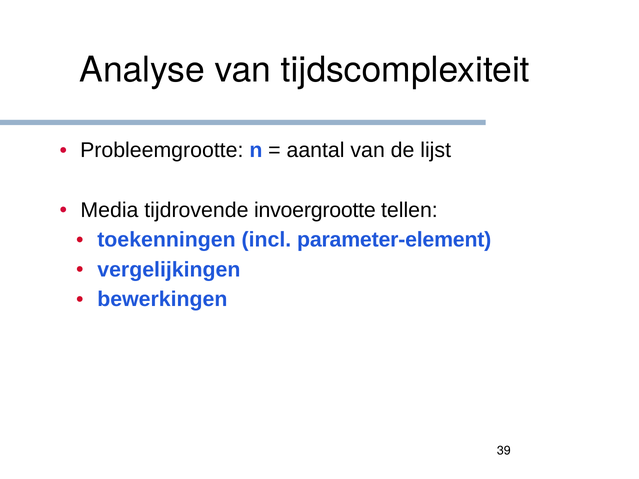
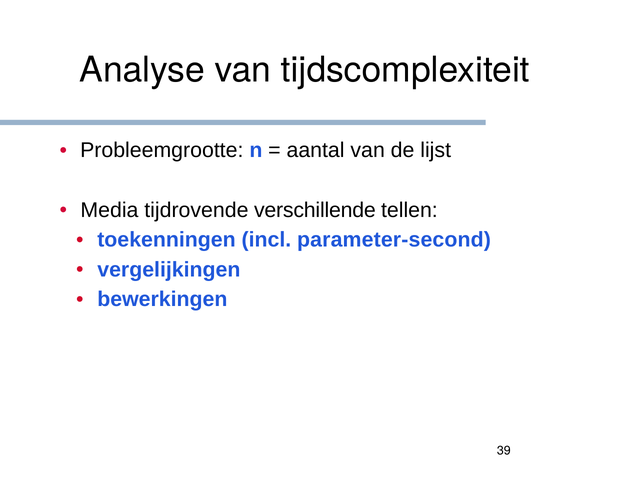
invoergrootte: invoergrootte -> verschillende (315, 210)
parameter-element: parameter-element -> parameter-second (394, 240)
